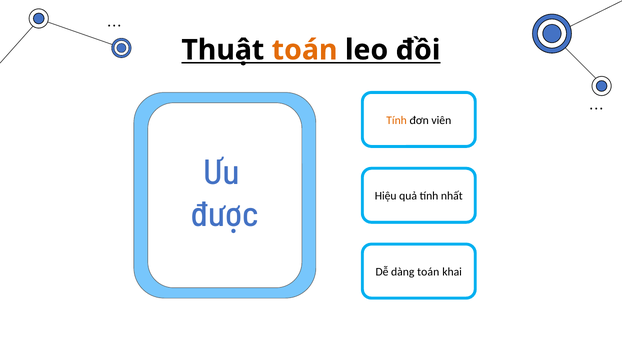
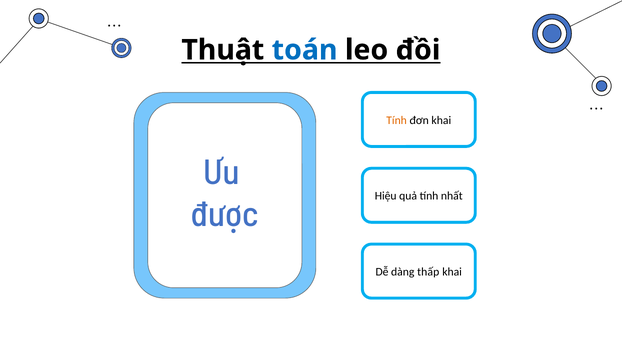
toán colour: orange -> blue (305, 50)
đơn viên: viên -> khai (441, 120)
dàng toán: toán -> thấp (428, 272)
